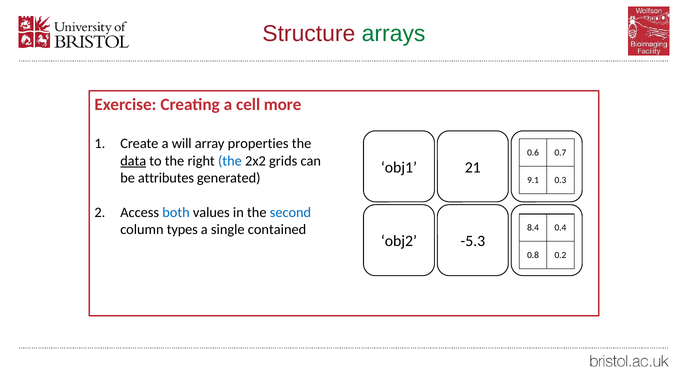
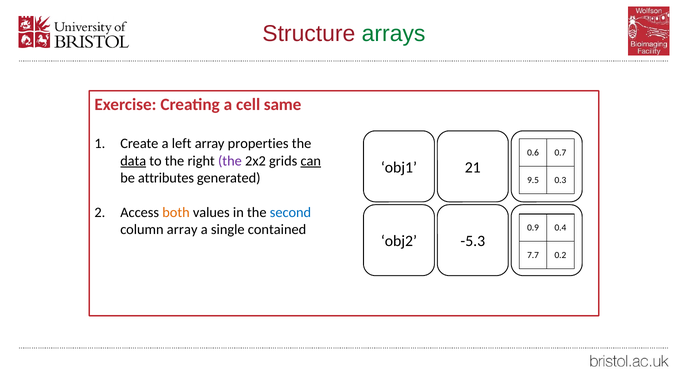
more: more -> same (283, 104)
will: will -> left (182, 144)
the colour: blue -> purple (230, 161)
can underline: none -> present (311, 161)
9.1: 9.1 -> 9.5 (533, 180)
both colour: blue -> orange (176, 213)
column types: types -> array (182, 230)
8.4: 8.4 -> 0.9 (533, 228)
0.8: 0.8 -> 7.7 (533, 255)
